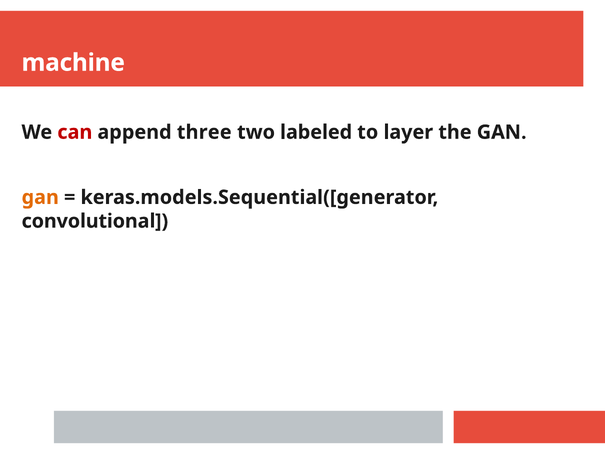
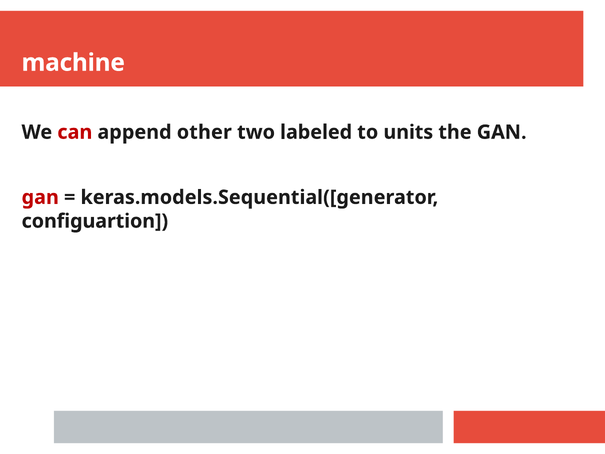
three: three -> other (204, 132)
layer: layer -> units (408, 132)
gan colour: orange -> red (40, 197)
convolutional: convolutional -> configuartion (95, 221)
